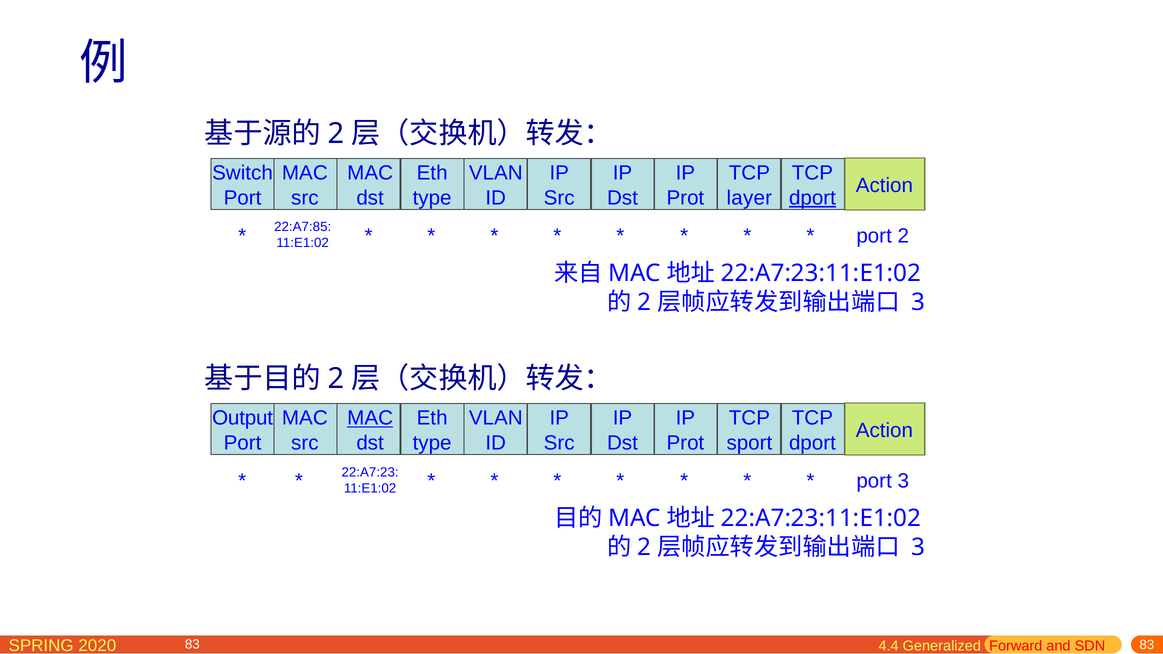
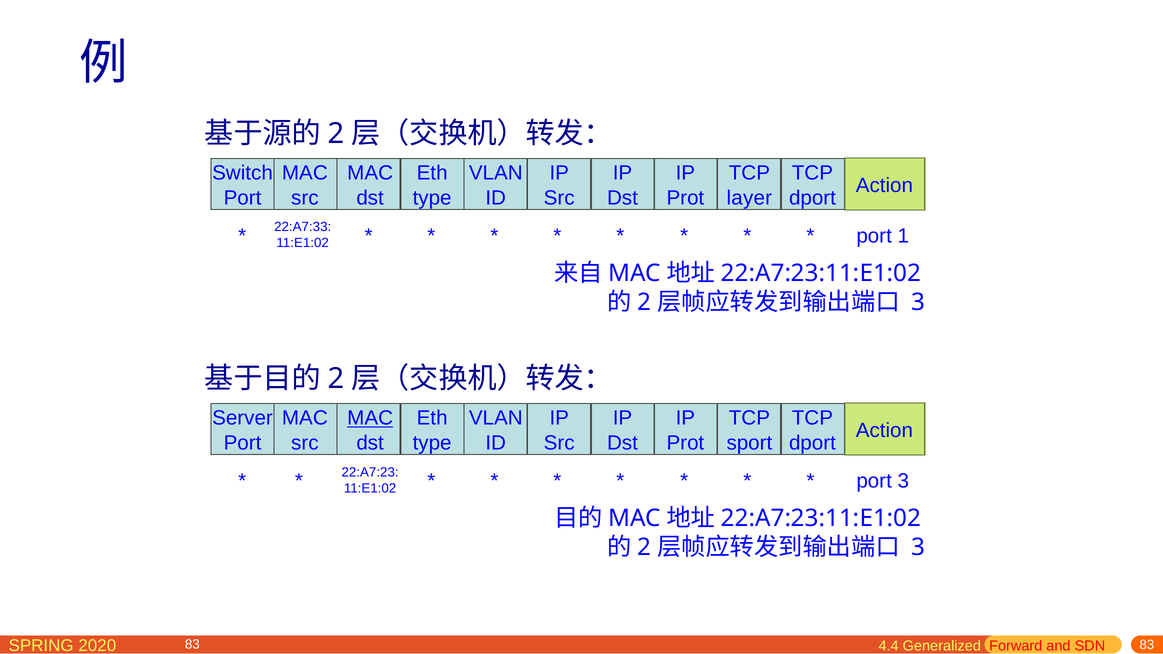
dport underline: present -> none (812, 198)
22:A7:85: 22:A7:85 -> 22:A7:33 (303, 227)
port 2: 2 -> 1 (903, 236)
Output: Output -> Server (243, 418)
